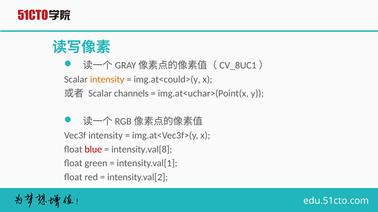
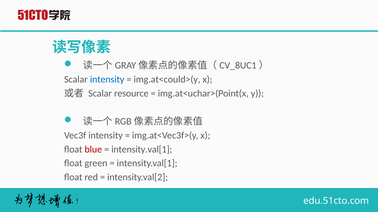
intensity colour: orange -> blue (107, 80)
channels: channels -> resource (131, 94)
intensity.val[8: intensity.val[8 -> intensity.val[1 (142, 150)
